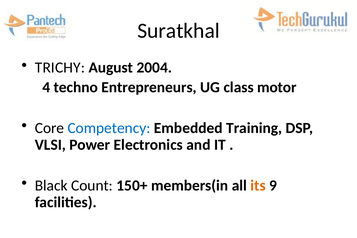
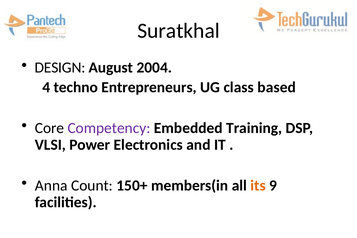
TRICHY: TRICHY -> DESIGN (60, 68)
motor: motor -> based (277, 87)
Competency colour: blue -> purple (109, 128)
Black: Black -> Anna (51, 186)
